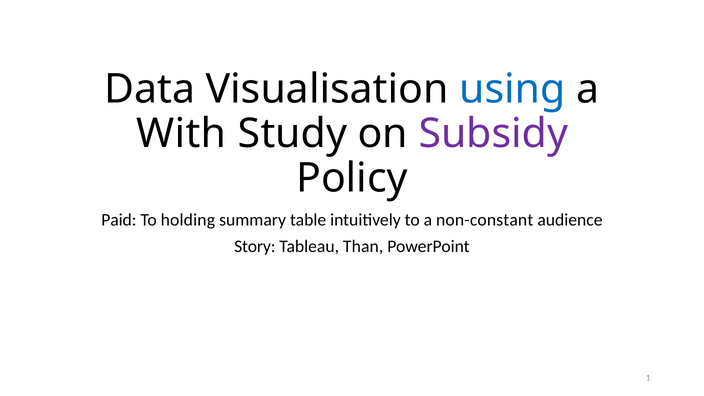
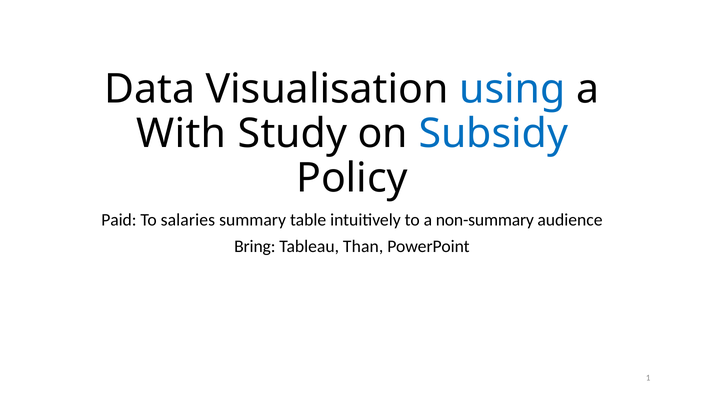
Subsidy colour: purple -> blue (493, 134)
holding: holding -> salaries (188, 220)
non-constant: non-constant -> non-summary (485, 220)
Story: Story -> Bring (255, 246)
